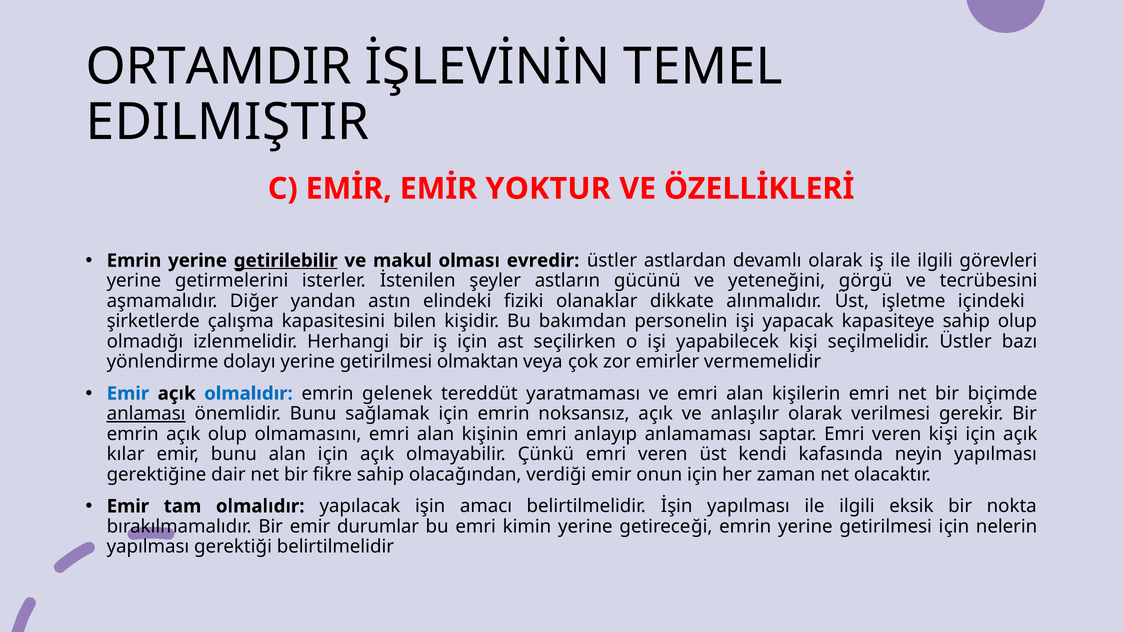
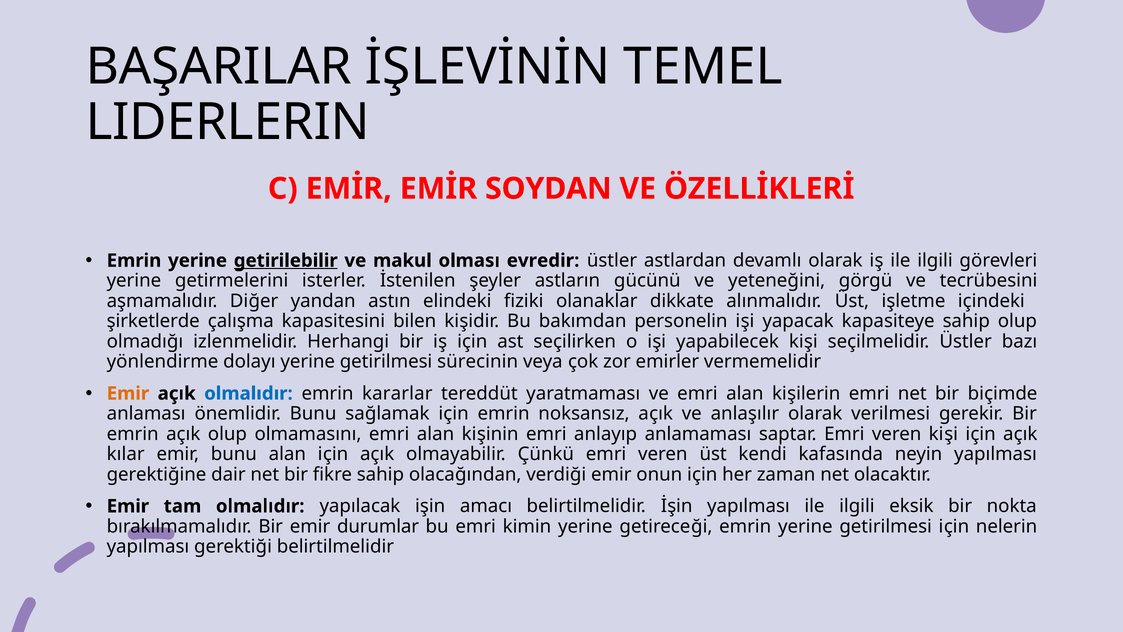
ORTAMDIR: ORTAMDIR -> BAŞARILAR (219, 67)
EDILMIŞTIR: EDILMIŞTIR -> LIDERLERIN (228, 122)
YOKTUR: YOKTUR -> SOYDAN (548, 189)
olmaktan: olmaktan -> sürecinin (478, 361)
Emir colour: blue -> orange (128, 393)
gelenek: gelenek -> kararlar (397, 393)
anlaması underline: present -> none (146, 414)
